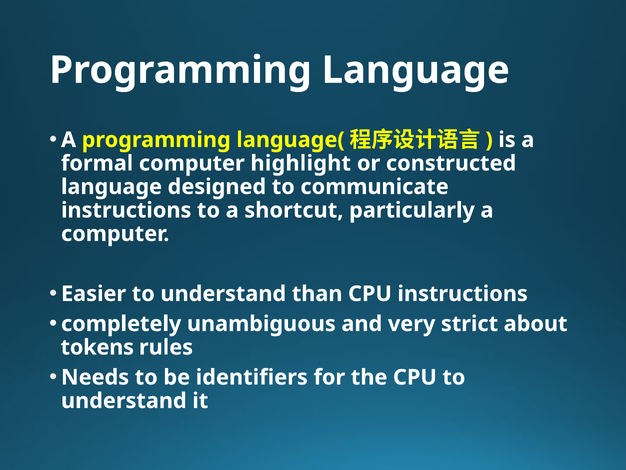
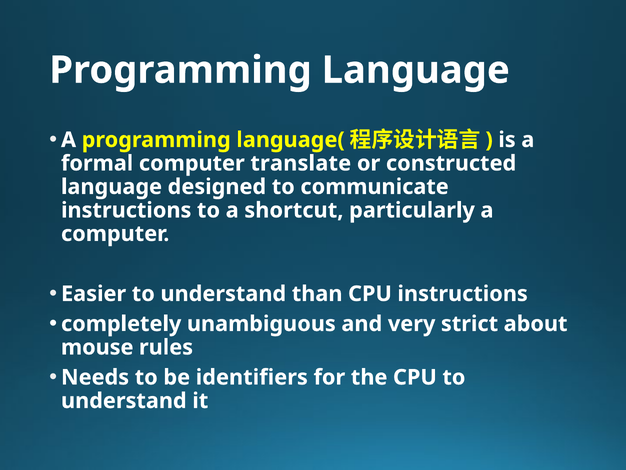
highlight: highlight -> translate (301, 163)
tokens: tokens -> mouse (97, 347)
